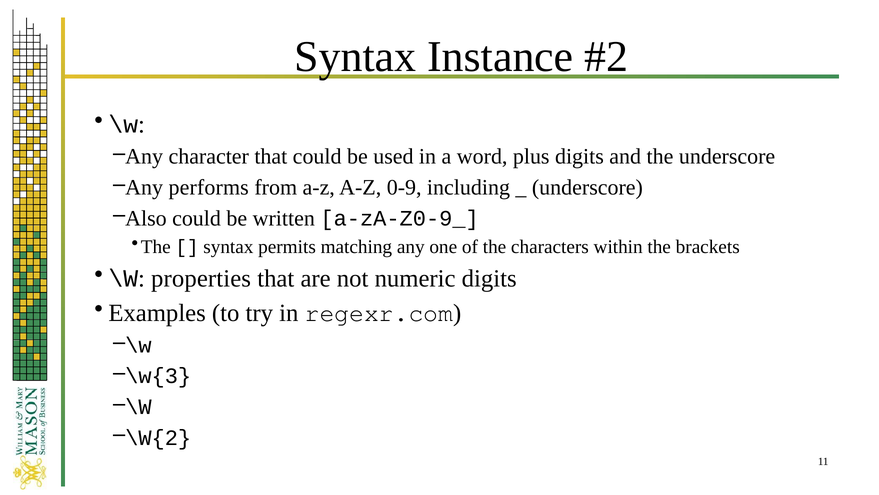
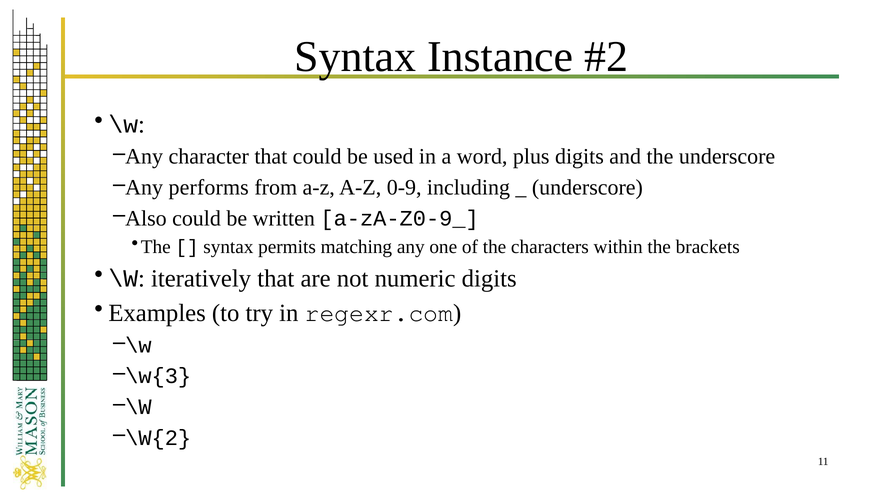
properties: properties -> iteratively (201, 278)
